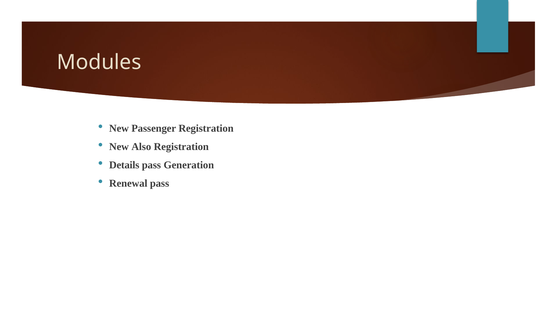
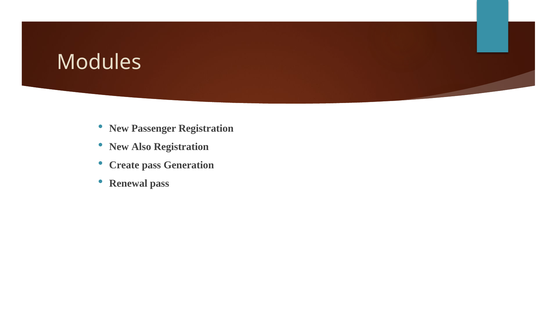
Details: Details -> Create (124, 165)
